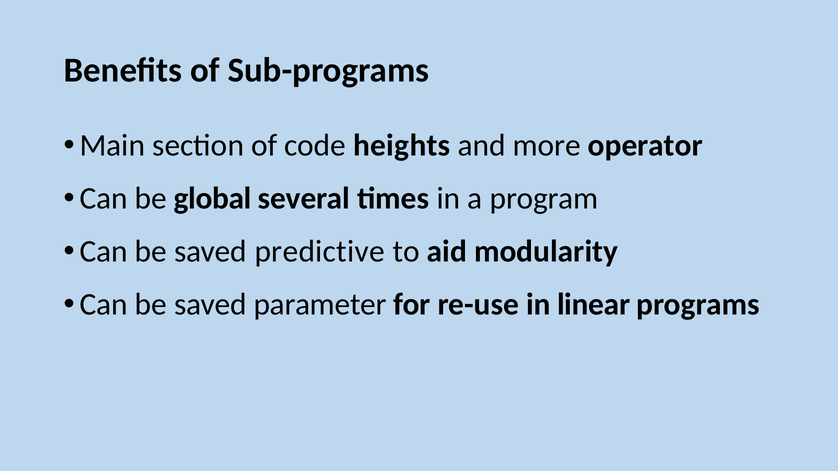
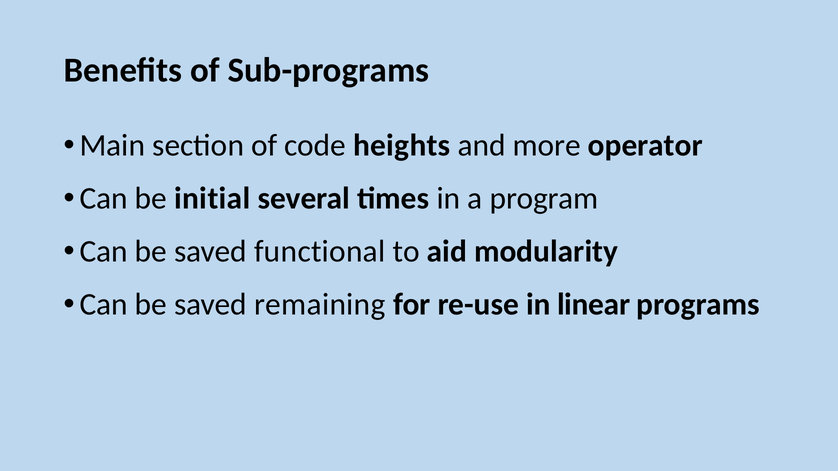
global: global -> initial (212, 199)
predictive: predictive -> functional (320, 252)
parameter: parameter -> remaining (320, 305)
